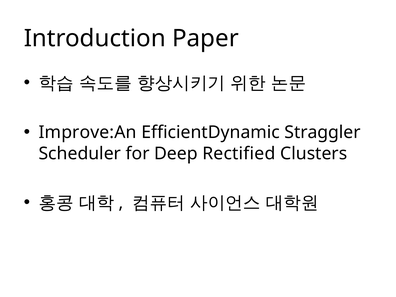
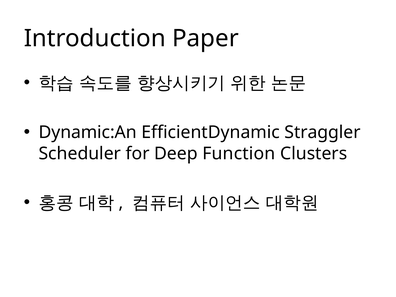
Improve:An: Improve:An -> Dynamic:An (88, 132)
Rectified: Rectified -> Function (239, 153)
